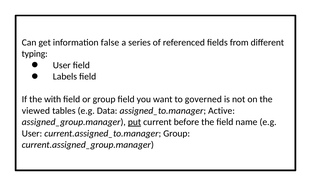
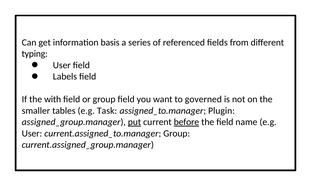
false: false -> basis (110, 43)
viewed: viewed -> smaller (36, 111)
Data: Data -> Task (107, 111)
Active: Active -> Plugin (221, 111)
before underline: none -> present (186, 122)
